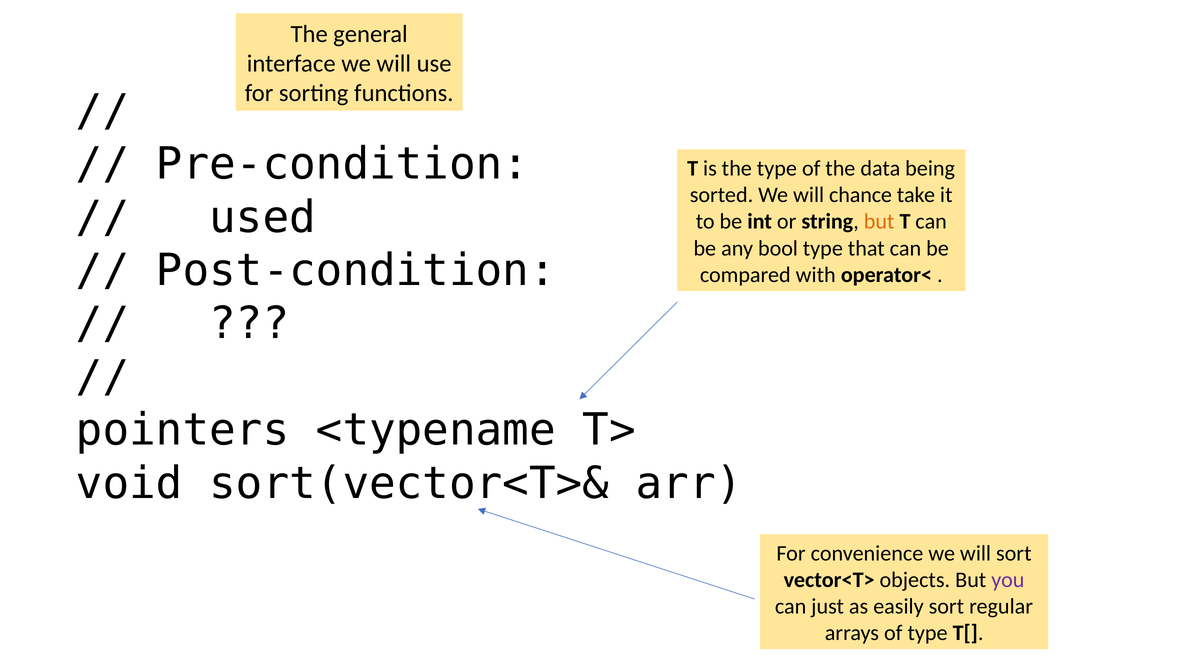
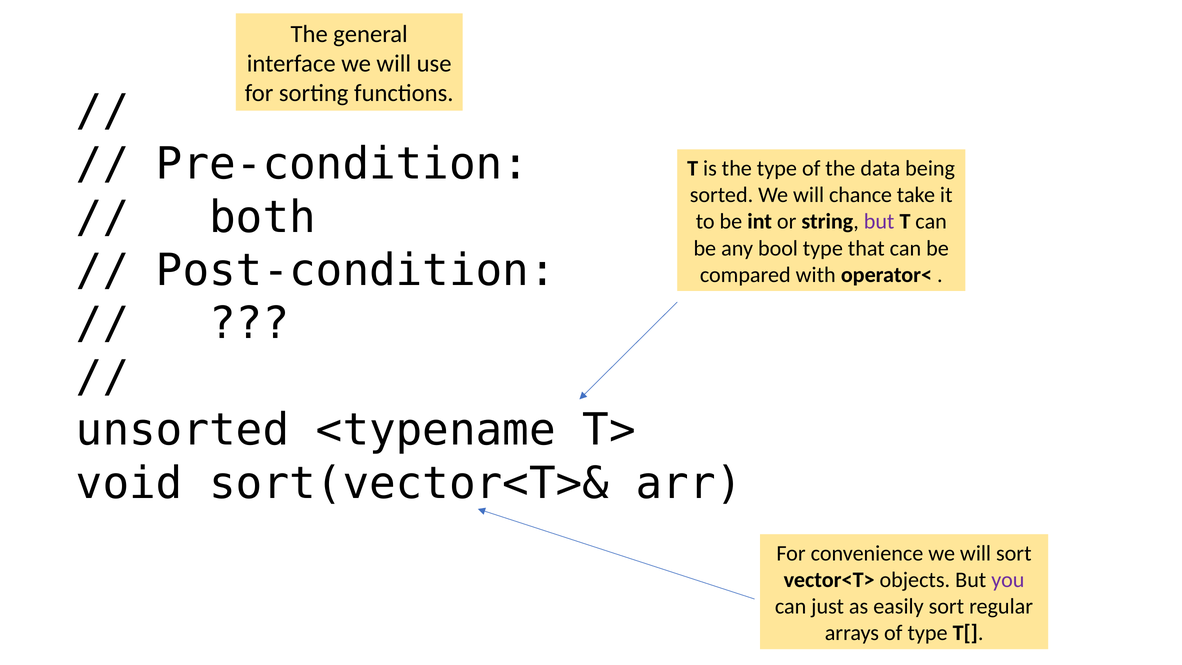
used: used -> both (263, 217)
but colour: orange -> purple (879, 222)
pointers: pointers -> unsorted (183, 430)
